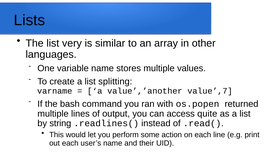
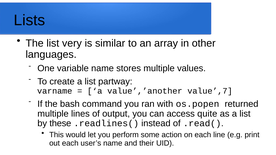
splitting: splitting -> partway (115, 82)
string: string -> these (60, 124)
